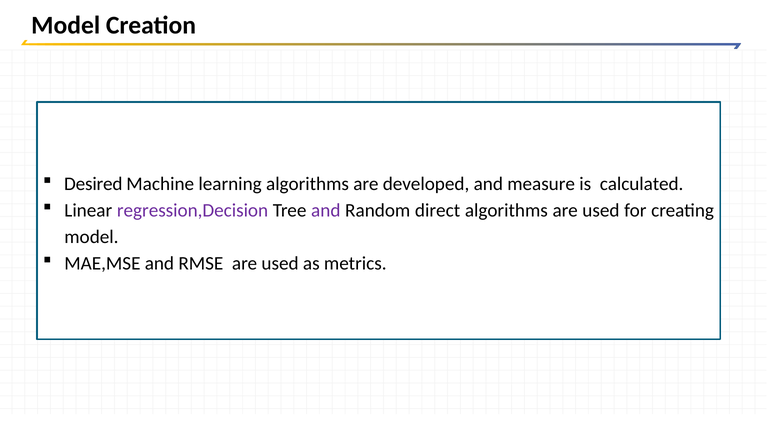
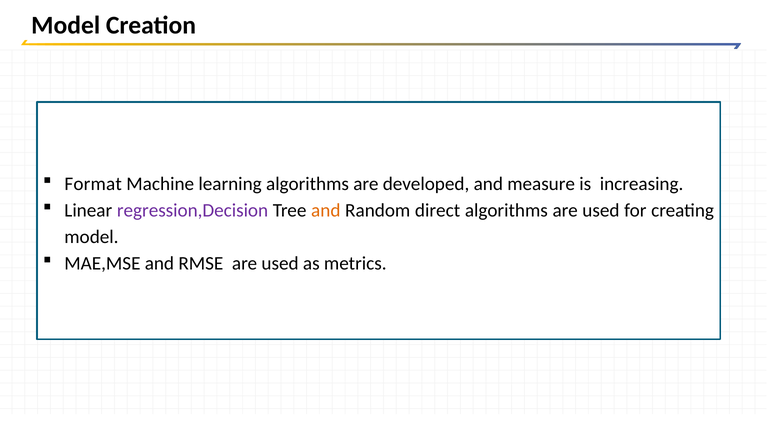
Desired: Desired -> Format (93, 184)
calculated: calculated -> increasing (642, 184)
and colour: purple -> orange (326, 211)
